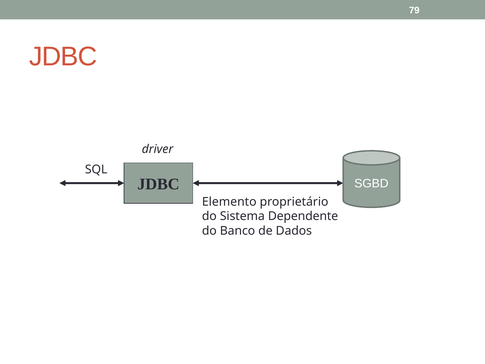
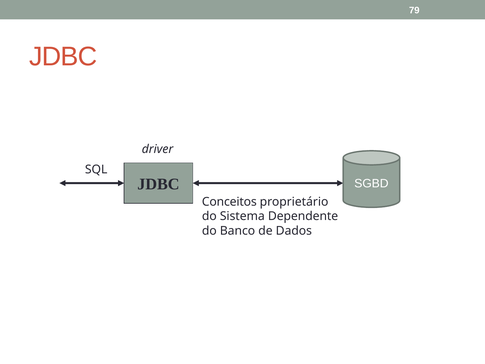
Elemento: Elemento -> Conceitos (229, 202)
